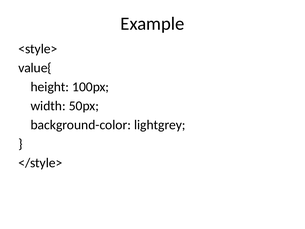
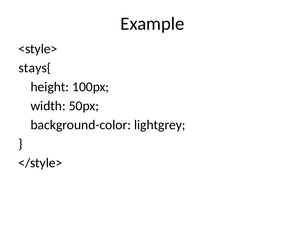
value{: value{ -> stays{ (35, 68)
